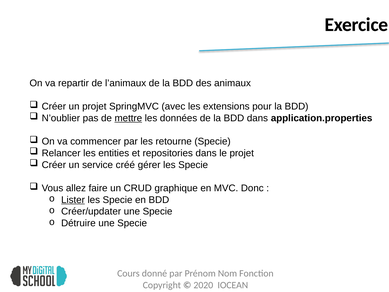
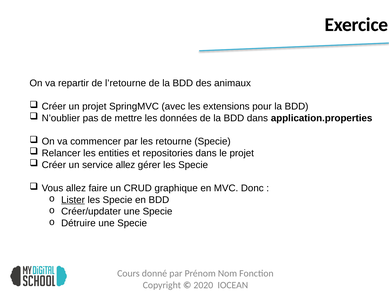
l’animaux: l’animaux -> l’retourne (126, 83)
mettre underline: present -> none (128, 118)
service créé: créé -> allez (125, 165)
